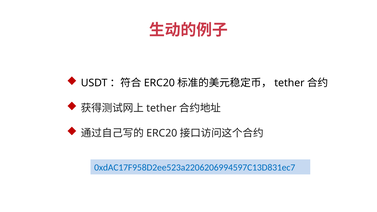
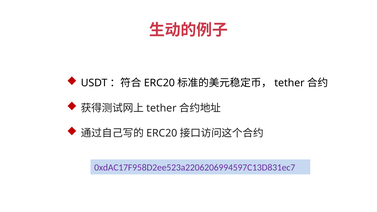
0xdAC17F958D2ee523a2206206994597C13D831ec7 colour: blue -> purple (195, 168)
